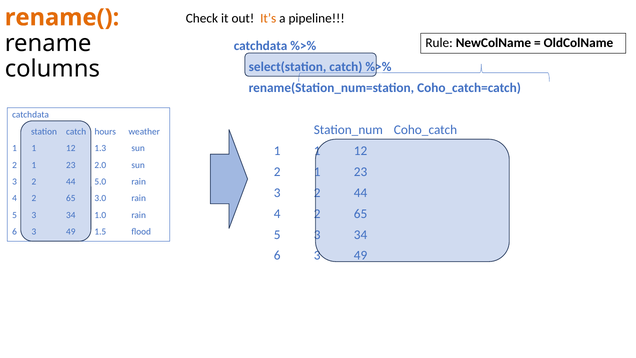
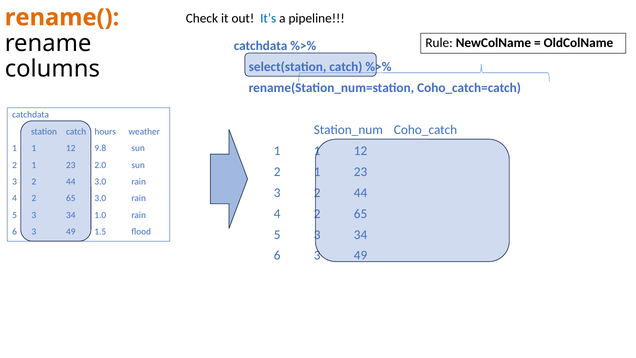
It’s colour: orange -> blue (268, 18)
1.3: 1.3 -> 9.8 (100, 148)
5.0: 5.0 -> 3.0 (100, 182)
